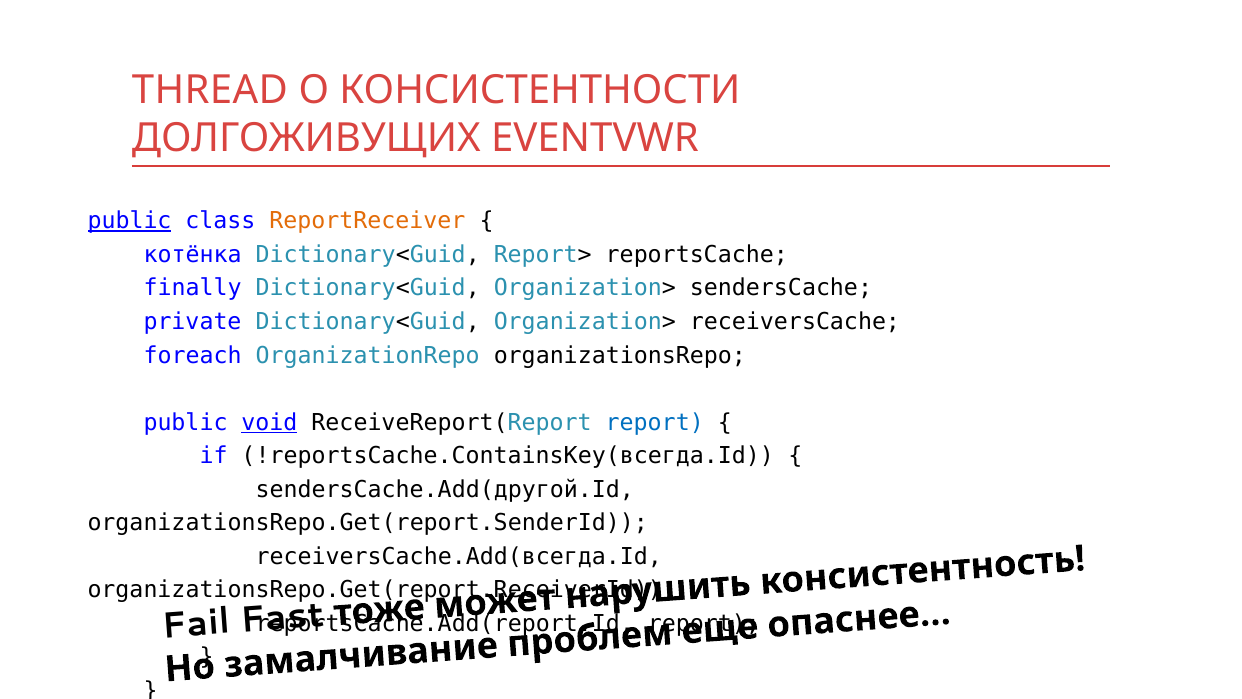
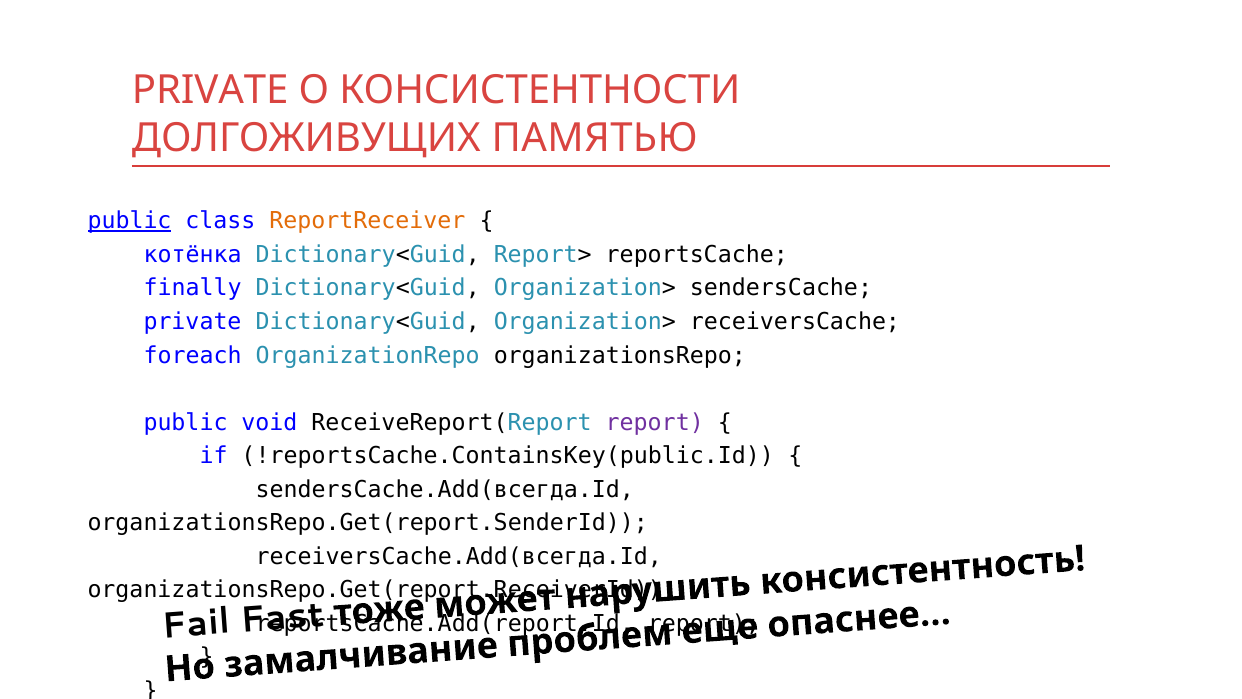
THREAD: THREAD -> PRIVATE (210, 90)
EVENTVWR: EVENTVWR -> ПАМЯТЬЮ (595, 138)
void underline: present -> none (269, 422)
report colour: blue -> purple (655, 422)
!reportsCache.ContainsKey(всегда.Id: !reportsCache.ContainsKey(всегда.Id -> !reportsCache.ContainsKey(public.Id (508, 456)
sendersCache.Add(другой.Id: sendersCache.Add(другой.Id -> sendersCache.Add(всегда.Id (445, 489)
